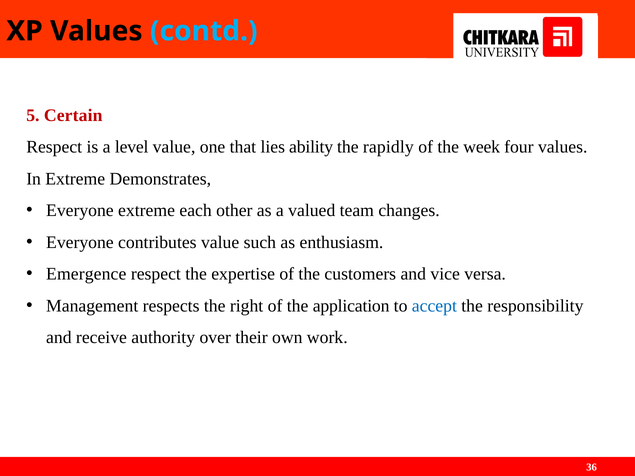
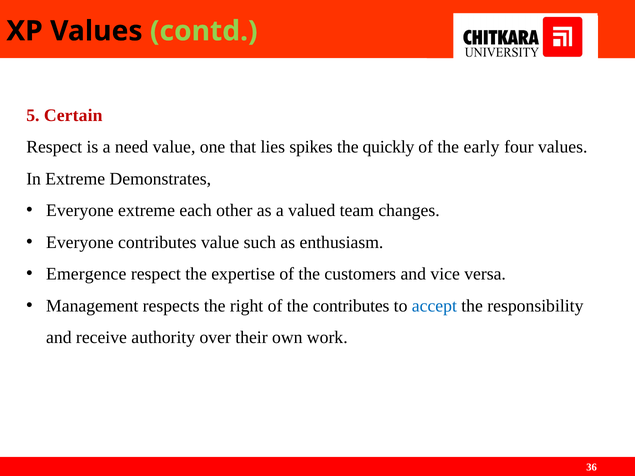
contd colour: light blue -> light green (204, 31)
level: level -> need (132, 147)
ability: ability -> spikes (311, 147)
rapidly: rapidly -> quickly (389, 147)
week: week -> early (482, 147)
the application: application -> contributes (351, 306)
